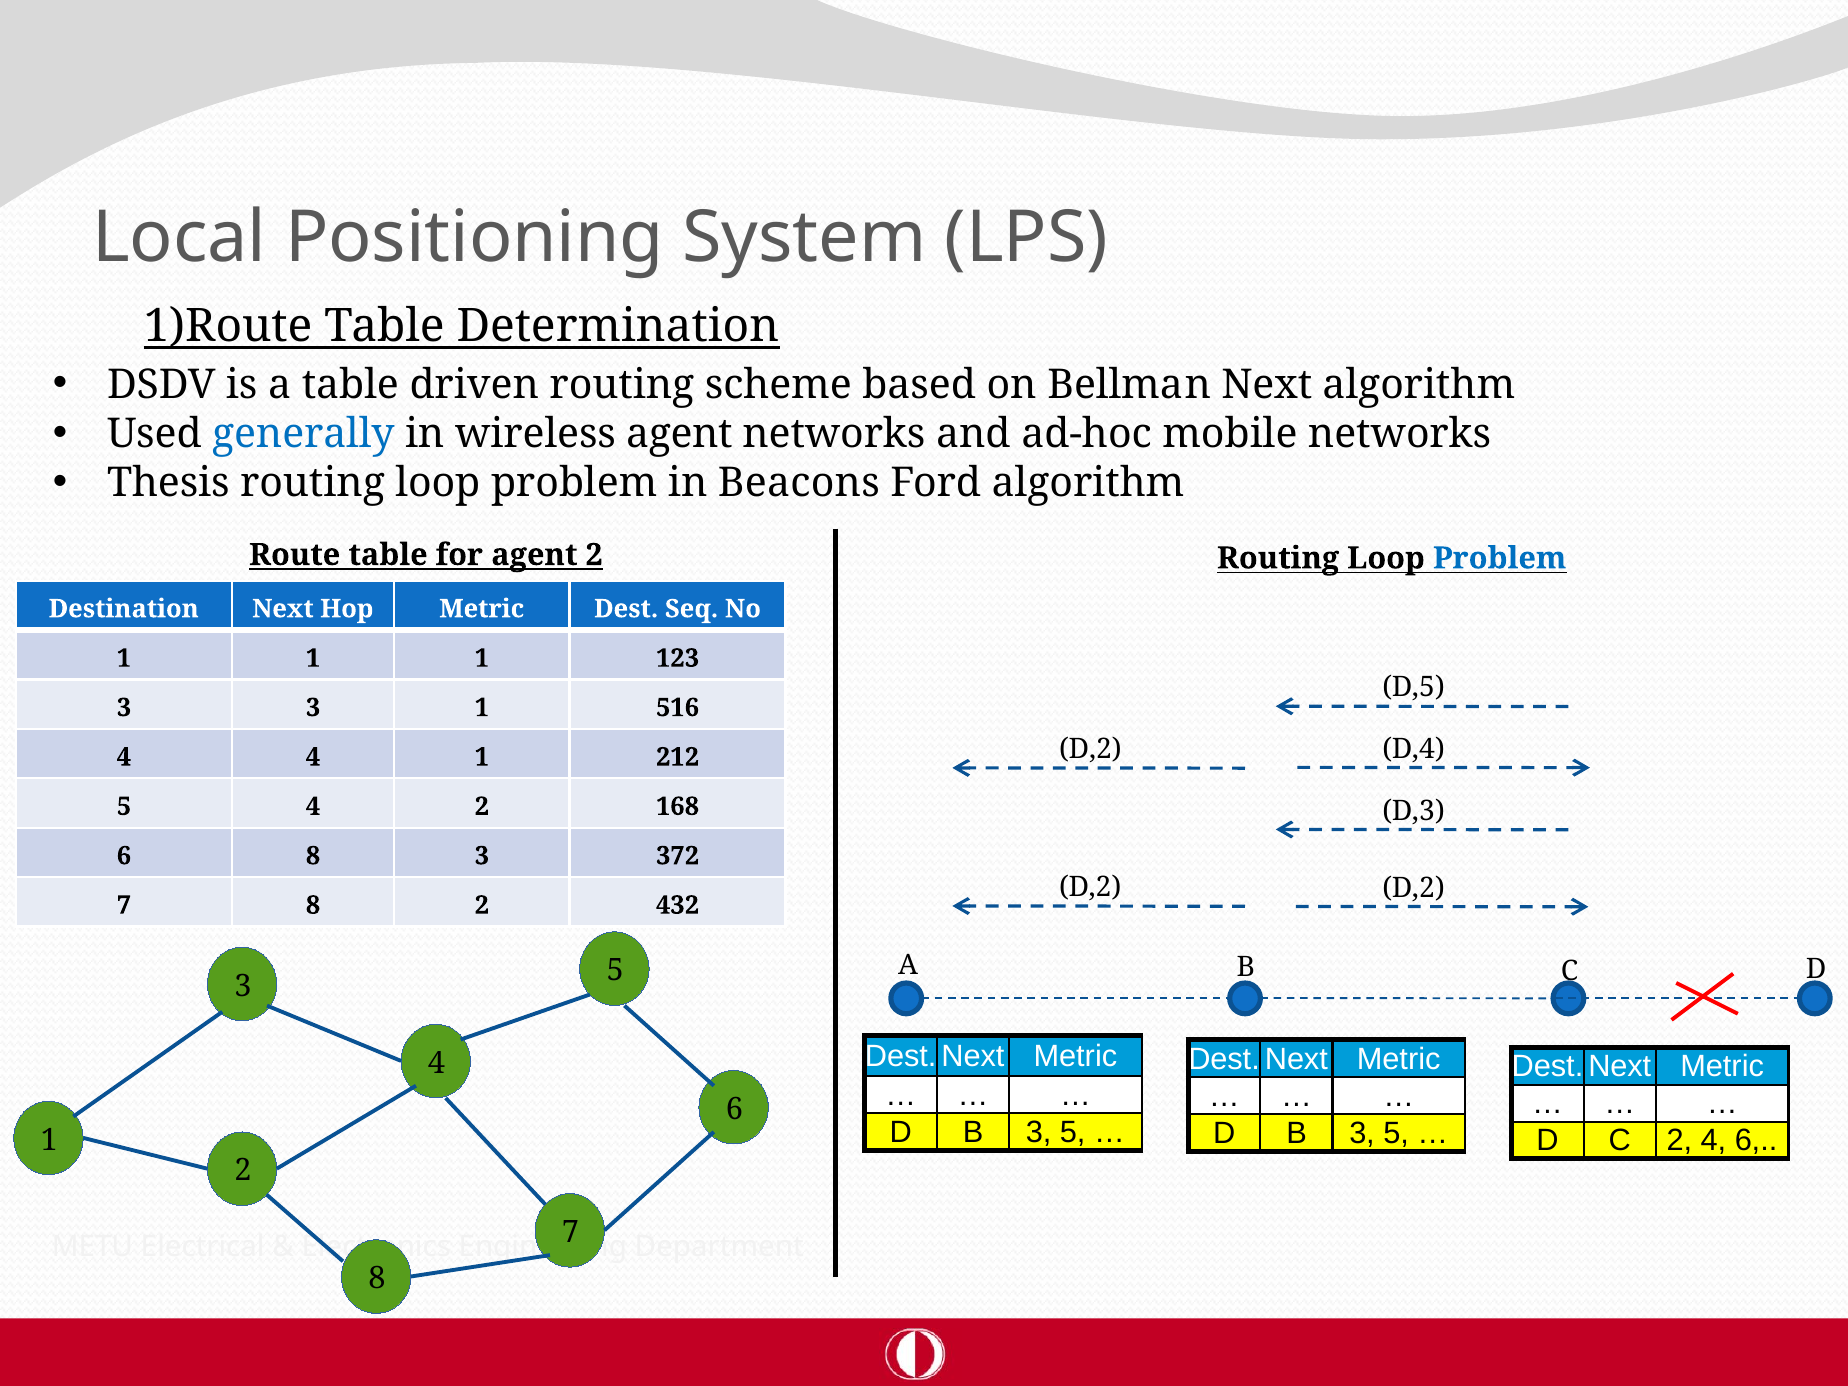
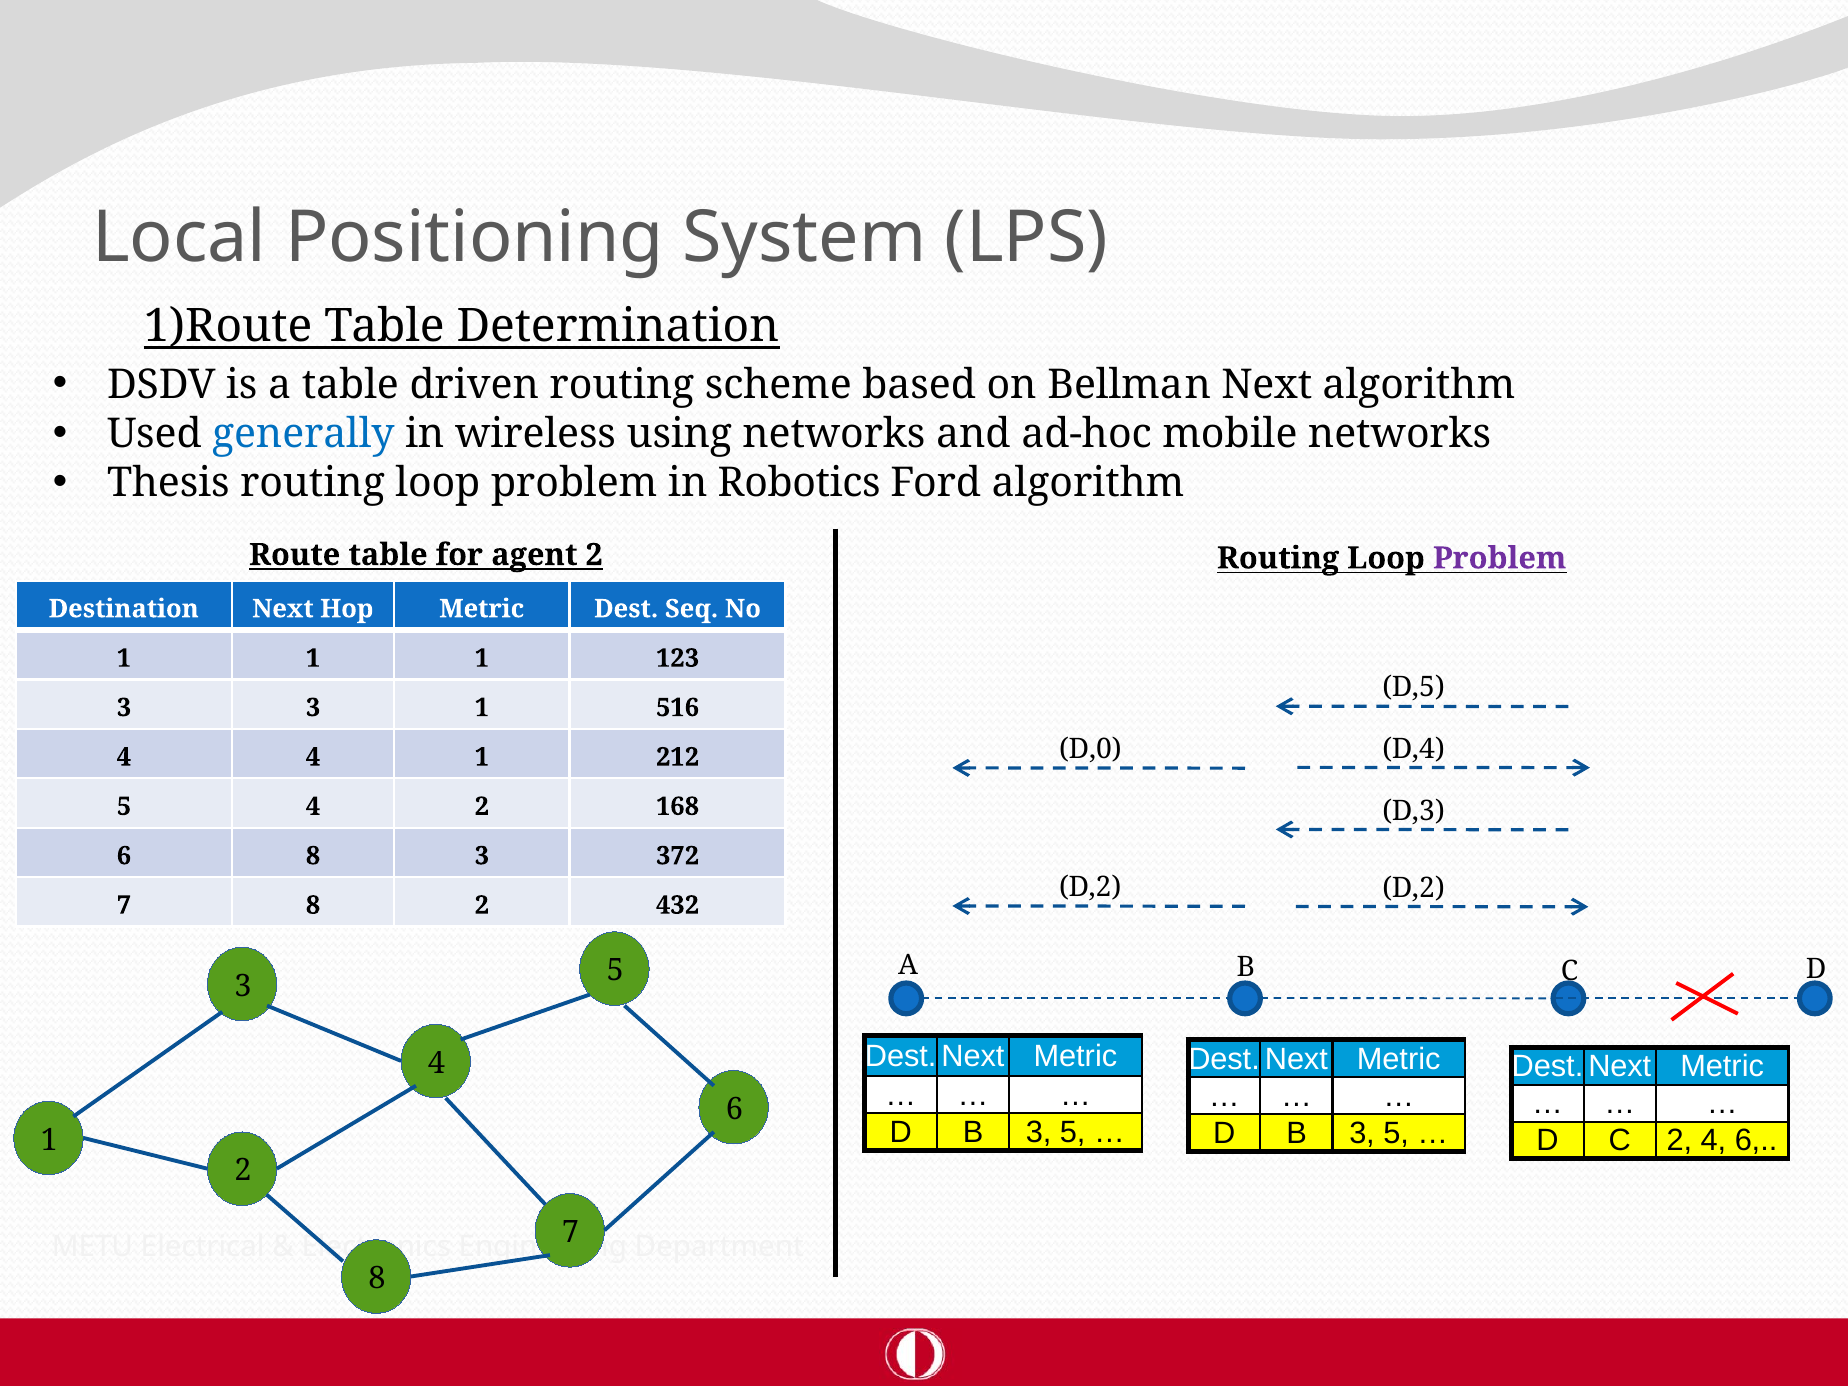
wireless agent: agent -> using (679, 434)
Beacons: Beacons -> Robotics (799, 483)
Problem colour: blue -> purple (1500, 558)
D,2: D,2 -> D,0 (1090, 749)
